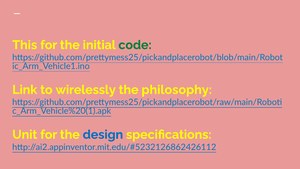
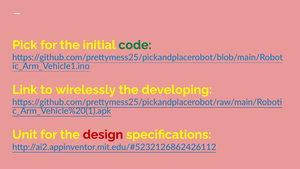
This: This -> Pick (25, 45)
philosophy: philosophy -> developing (177, 90)
design colour: blue -> red (103, 134)
